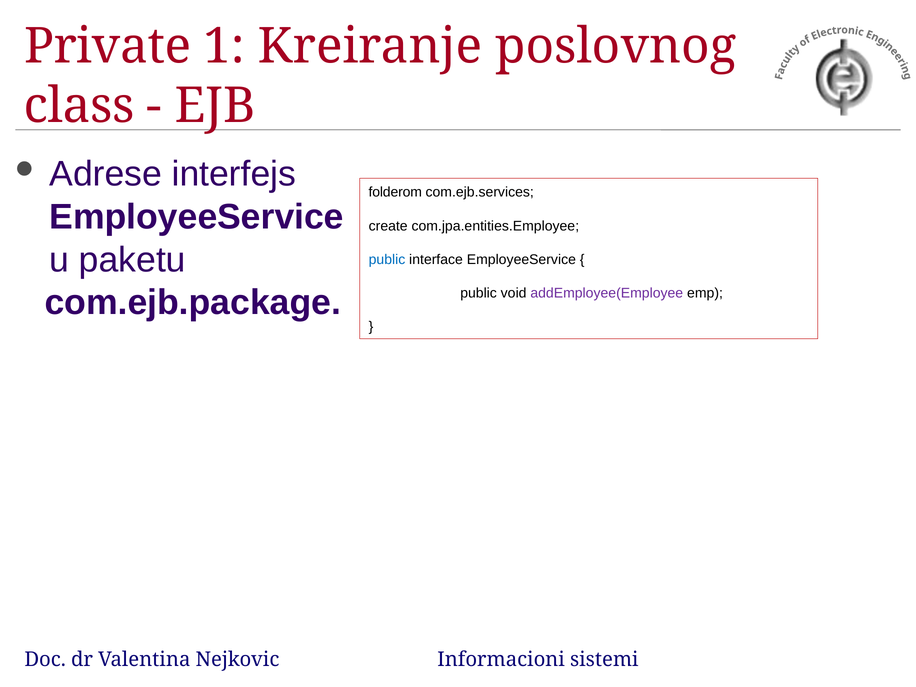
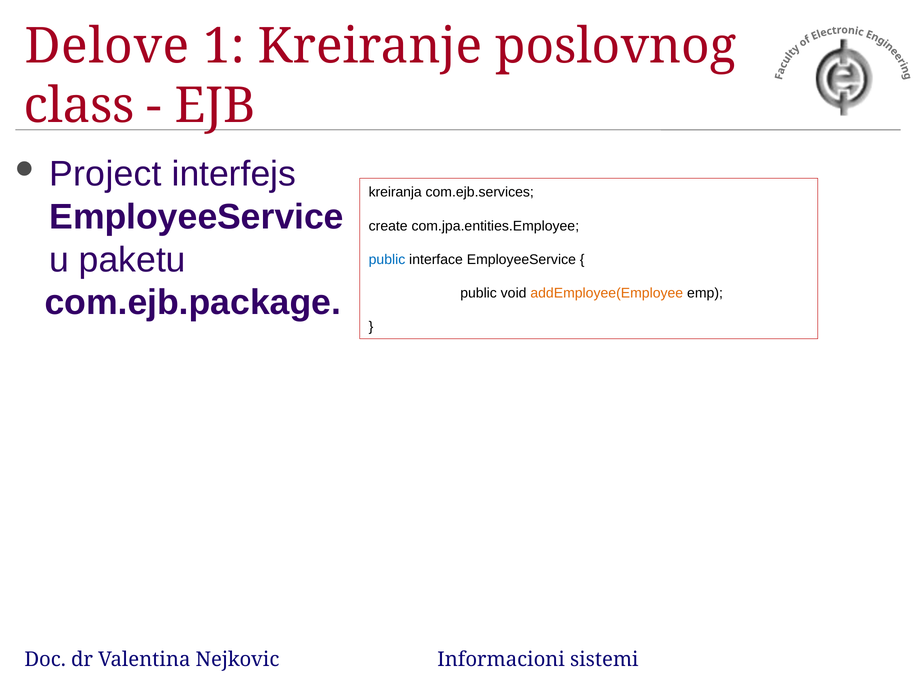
Private: Private -> Delove (107, 46)
Adrese: Adrese -> Project (106, 174)
folderom: folderom -> kreiranja (395, 192)
addEmployee(Employee colour: purple -> orange (607, 293)
